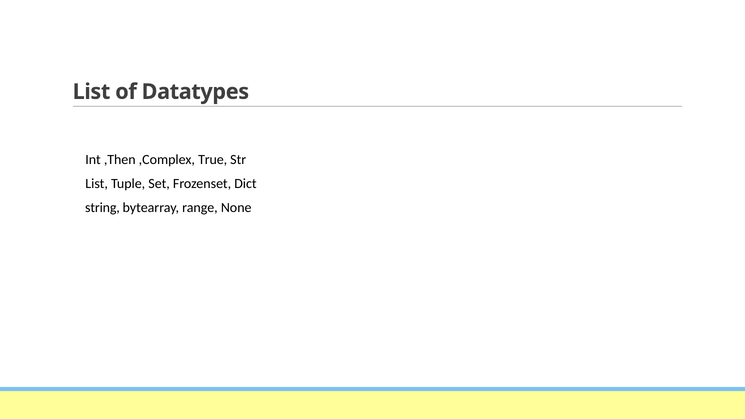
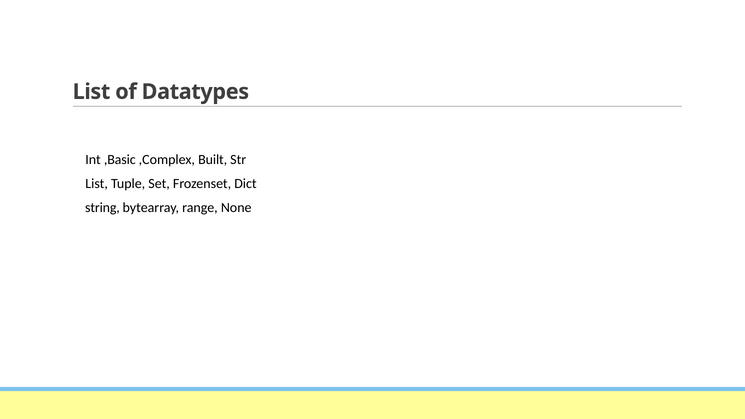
,Then: ,Then -> ,Basic (120, 160)
True: True -> Built (213, 160)
